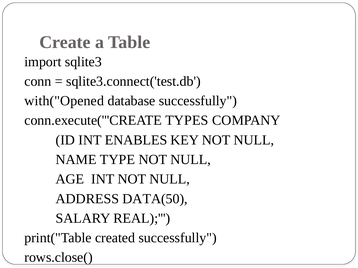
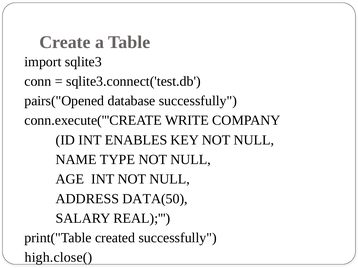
with("Opened: with("Opened -> pairs("Opened (64, 101)
TYPES: TYPES -> WRITE (187, 121)
rows.close(: rows.close( -> high.close( (58, 258)
